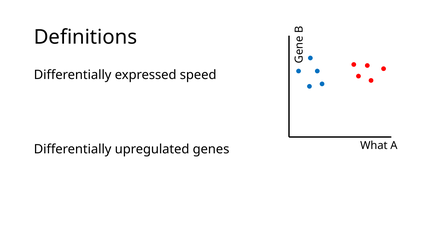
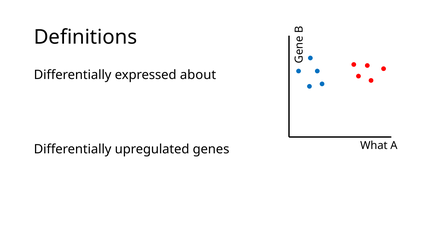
speed: speed -> about (198, 75)
